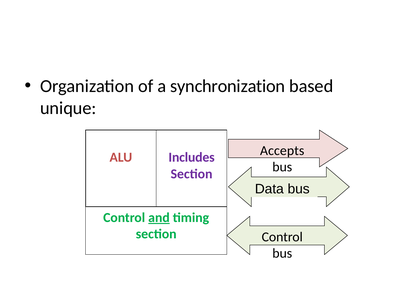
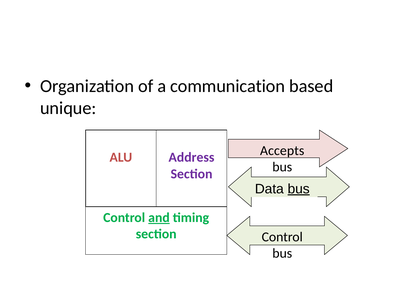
synchronization: synchronization -> communication (228, 86)
Includes: Includes -> Address (191, 158)
bus underline: none -> present (299, 189)
